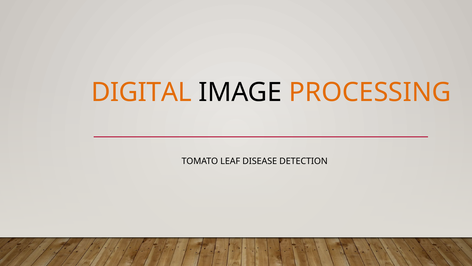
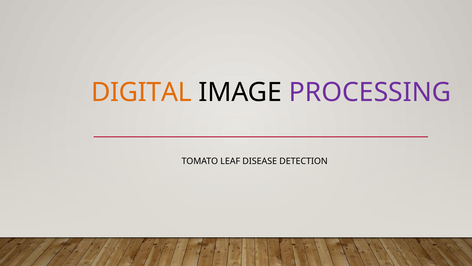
PROCESSING colour: orange -> purple (370, 92)
